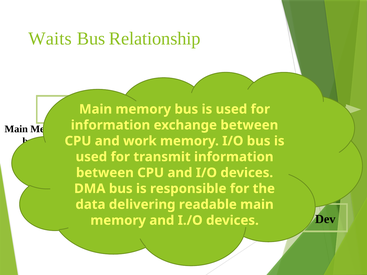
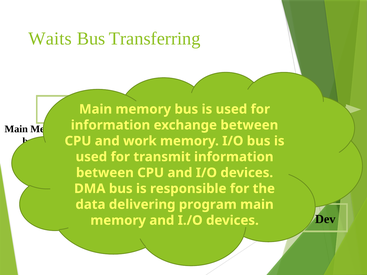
Relationship: Relationship -> Transferring (155, 39)
readable: readable -> program (208, 205)
